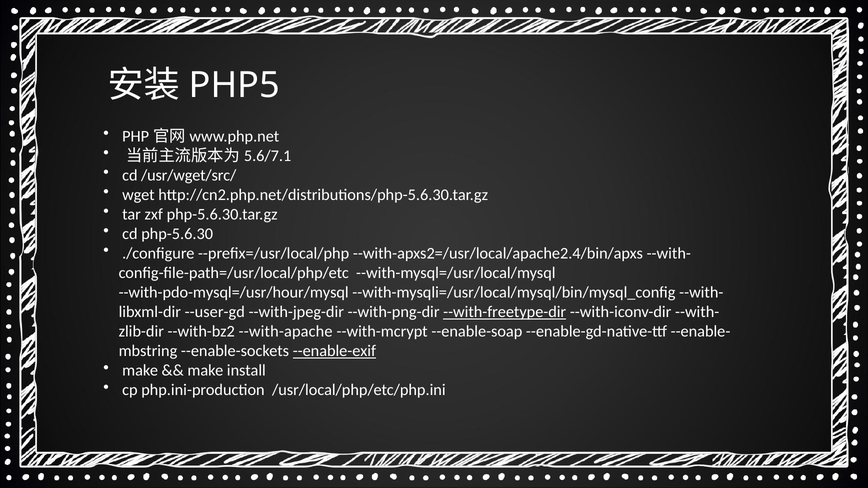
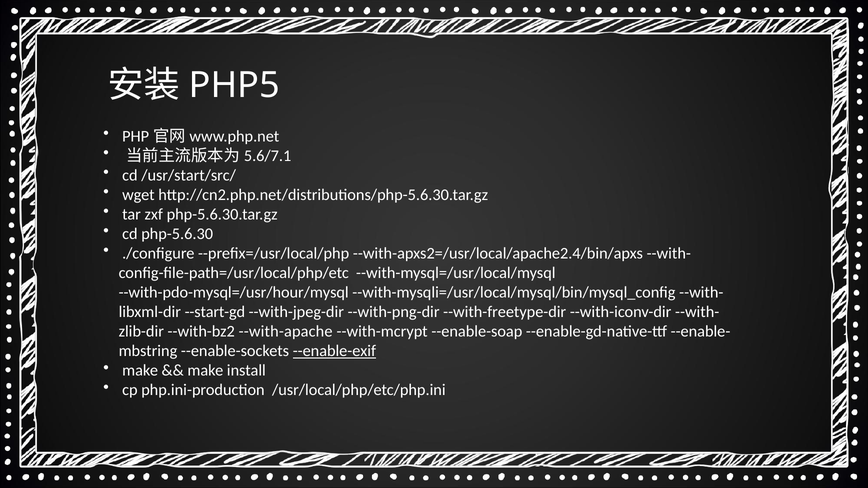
/usr/wget/src/: /usr/wget/src/ -> /usr/start/src/ (189, 175)
--user-gd: --user-gd -> --start-gd (215, 312)
--with-freetype-dir underline: present -> none (505, 312)
